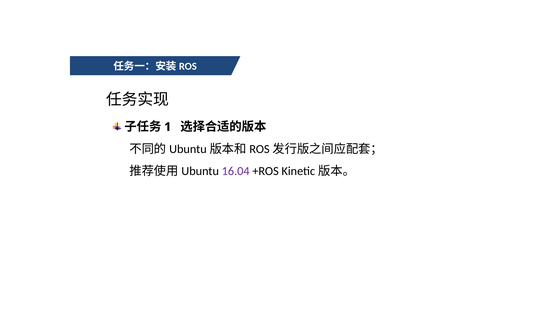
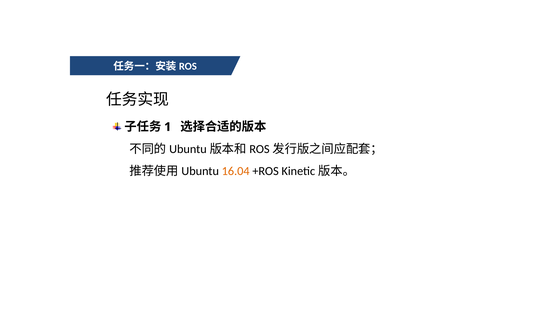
16.04 colour: purple -> orange (236, 171)
